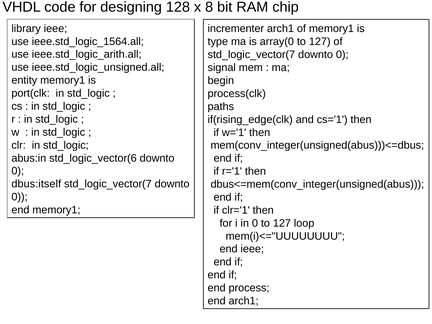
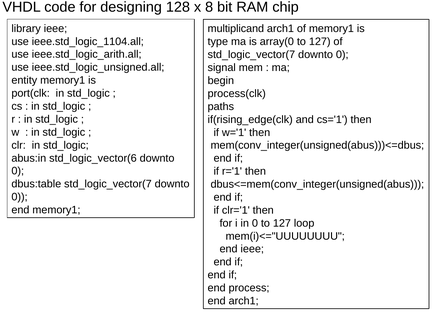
incrementer: incrementer -> multiplicand (236, 29)
ieee.std_logic_1564.all: ieee.std_logic_1564.all -> ieee.std_logic_1104.all (88, 41)
dbus:itself: dbus:itself -> dbus:table (36, 184)
